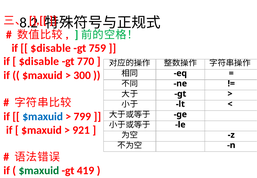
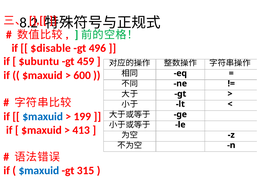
759: 759 -> 496 (97, 48)
$disable: $disable -> $ubuntu (39, 61)
770: 770 -> 459 (86, 61)
300: 300 -> 600 (82, 75)
799: 799 -> 199 (82, 116)
921: 921 -> 413 (81, 130)
$maxuid colour: green -> blue (39, 170)
419: 419 -> 315 (86, 170)
